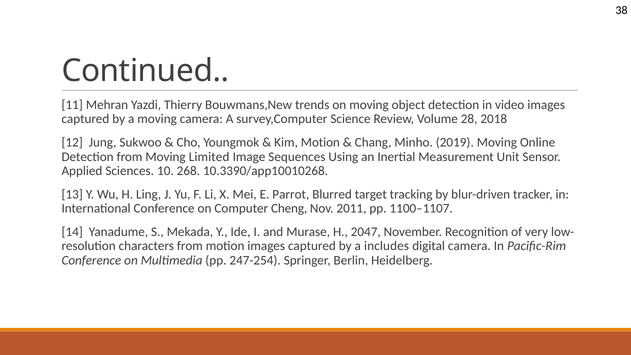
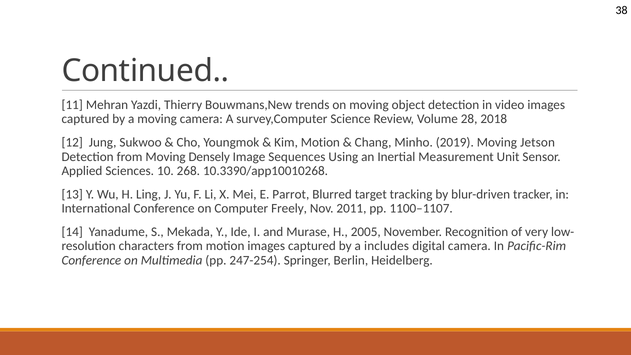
Online: Online -> Jetson (538, 143)
Limited: Limited -> Densely (209, 157)
Cheng: Cheng -> Freely (289, 209)
2047: 2047 -> 2005 (366, 232)
